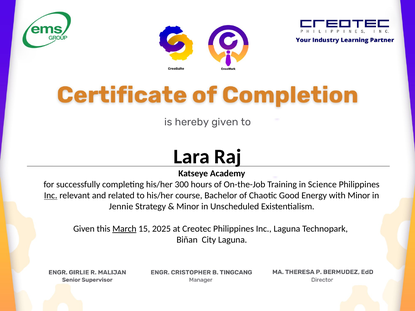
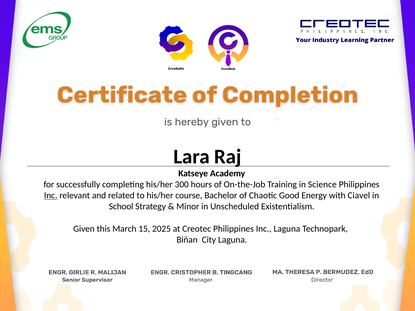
with Minor: Minor -> Ciavel (359, 196)
Jennie: Jennie -> School (121, 207)
March underline: present -> none (124, 229)
